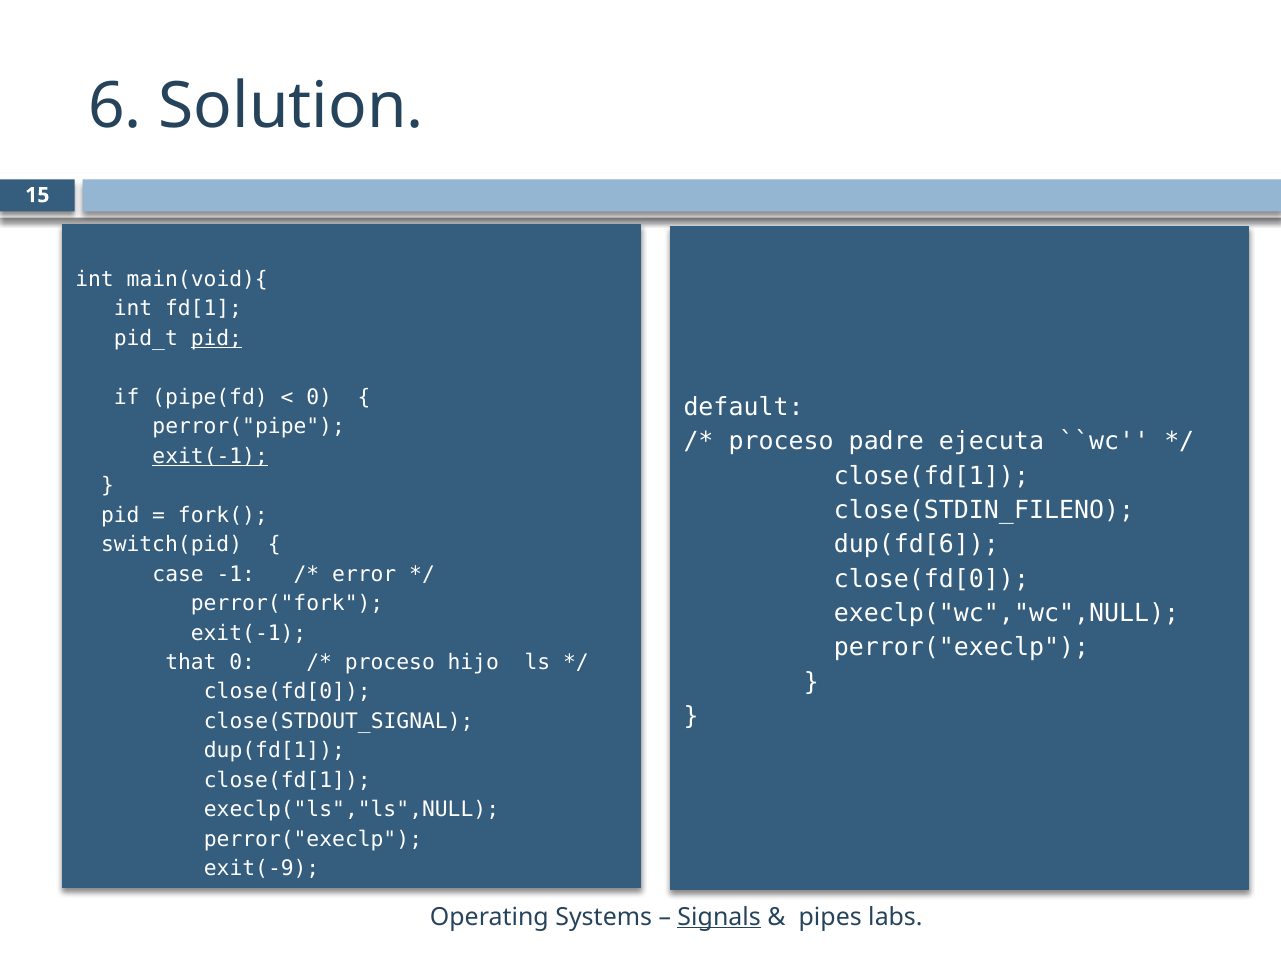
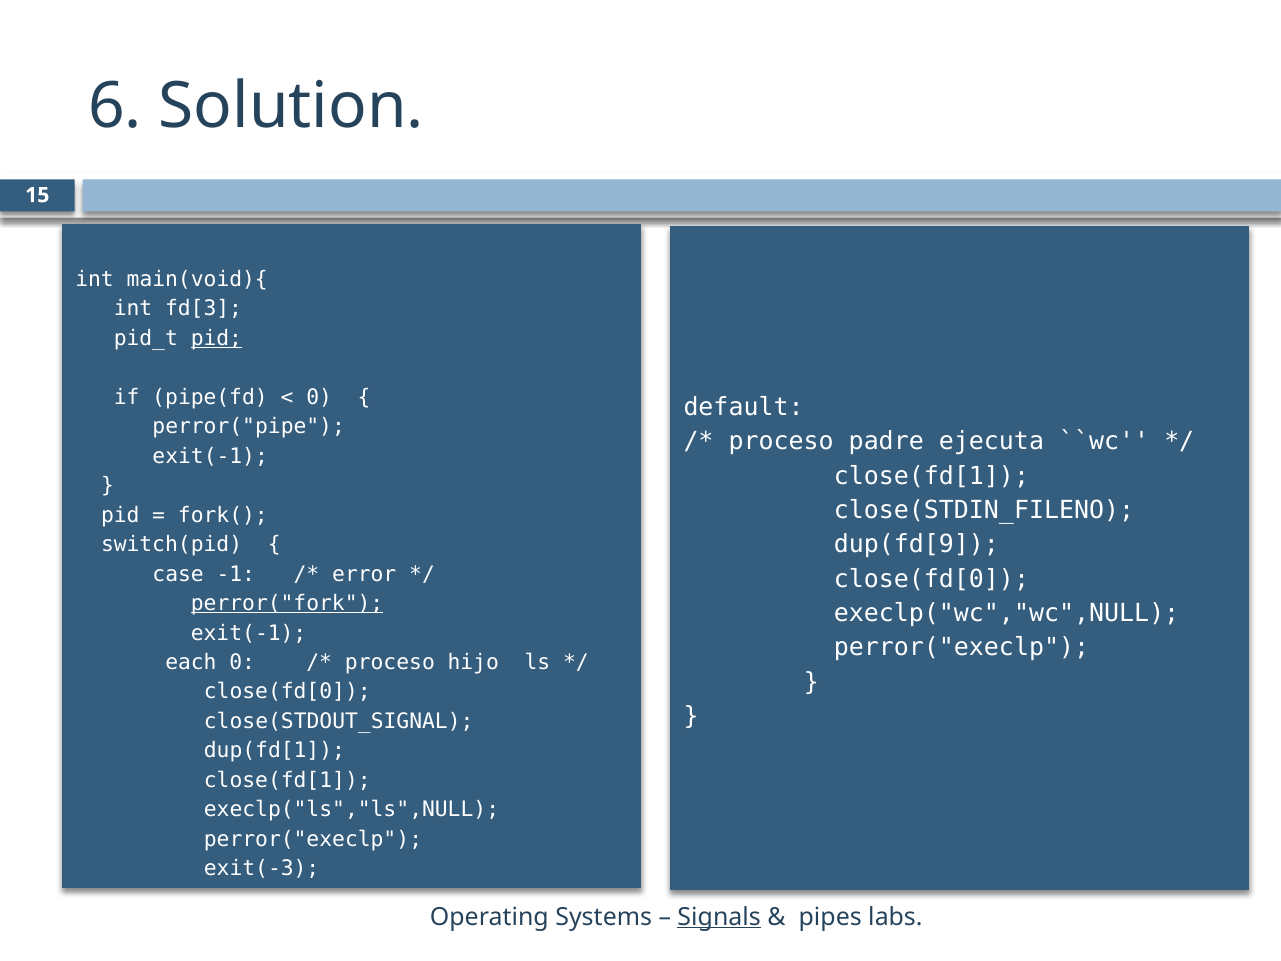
fd[1: fd[1 -> fd[3 (204, 309)
exit(-1 underline: present -> none (210, 456)
dup(fd[6: dup(fd[6 -> dup(fd[9 (916, 545)
perror("fork underline: none -> present (287, 603)
that: that -> each (191, 662)
exit(-9: exit(-9 -> exit(-3 (262, 868)
